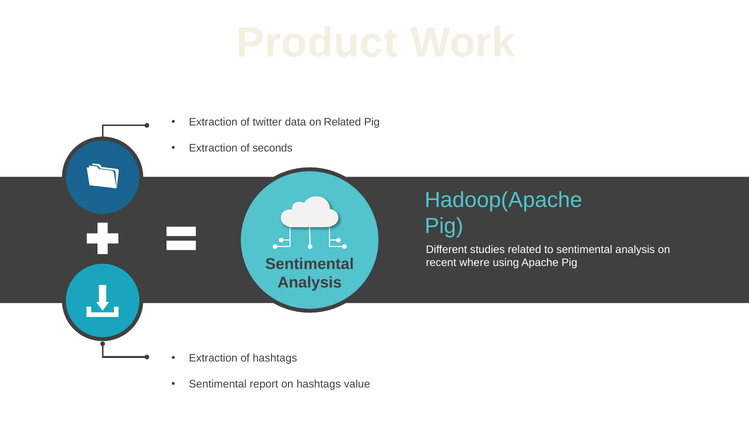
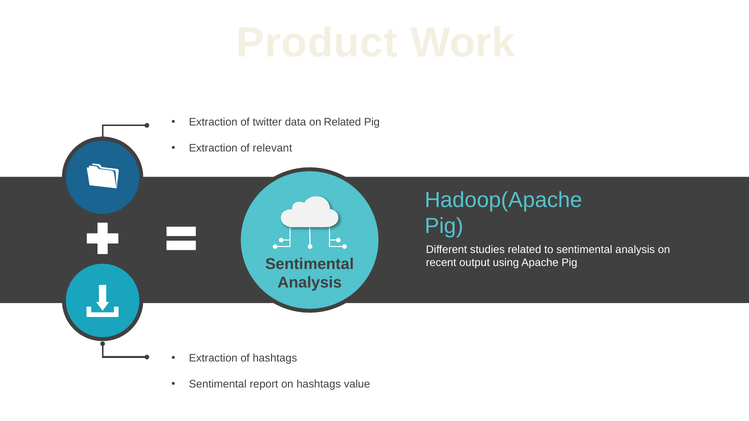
seconds: seconds -> relevant (272, 148)
where: where -> output (475, 263)
